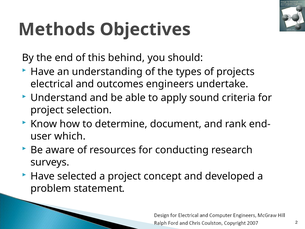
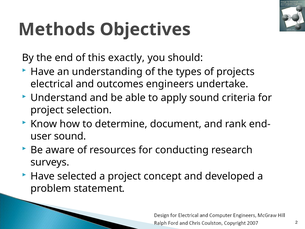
behind: behind -> exactly (126, 58)
which: which -> sound (70, 136)
